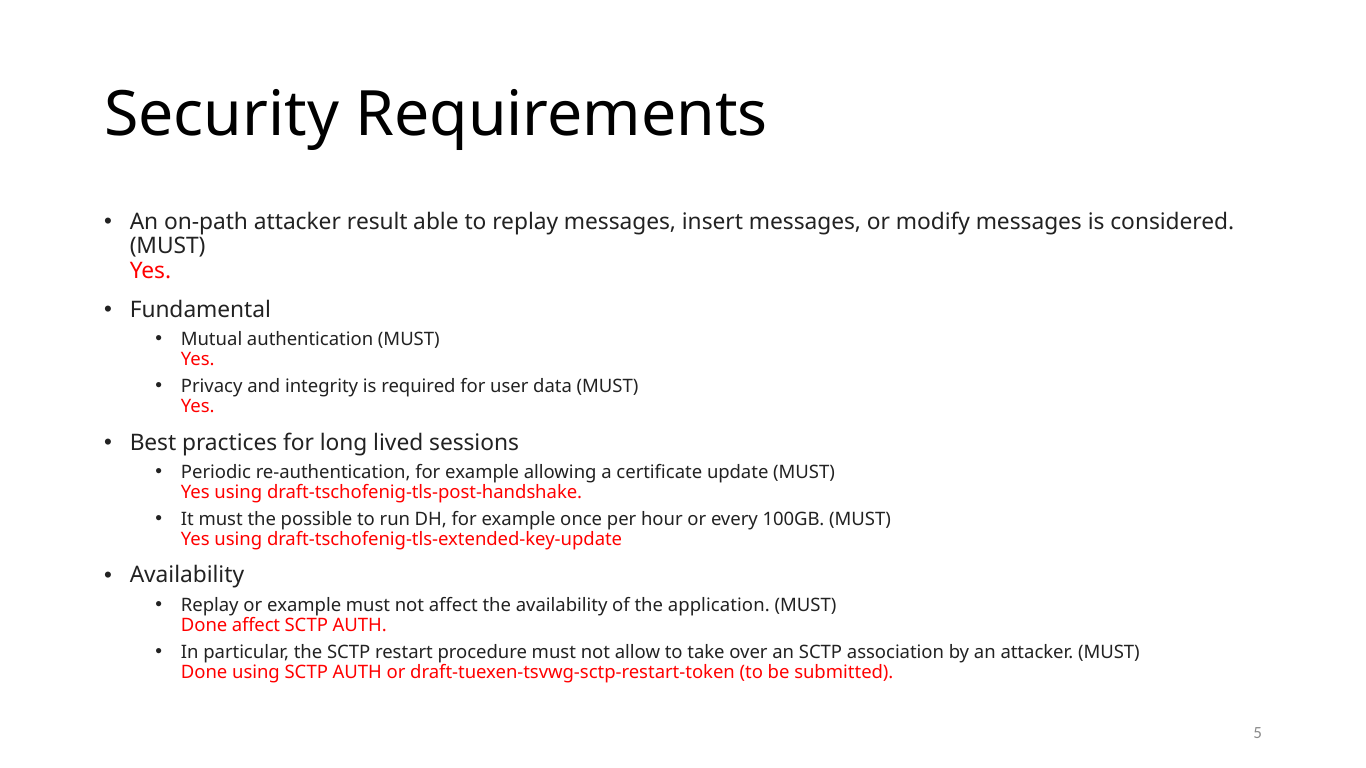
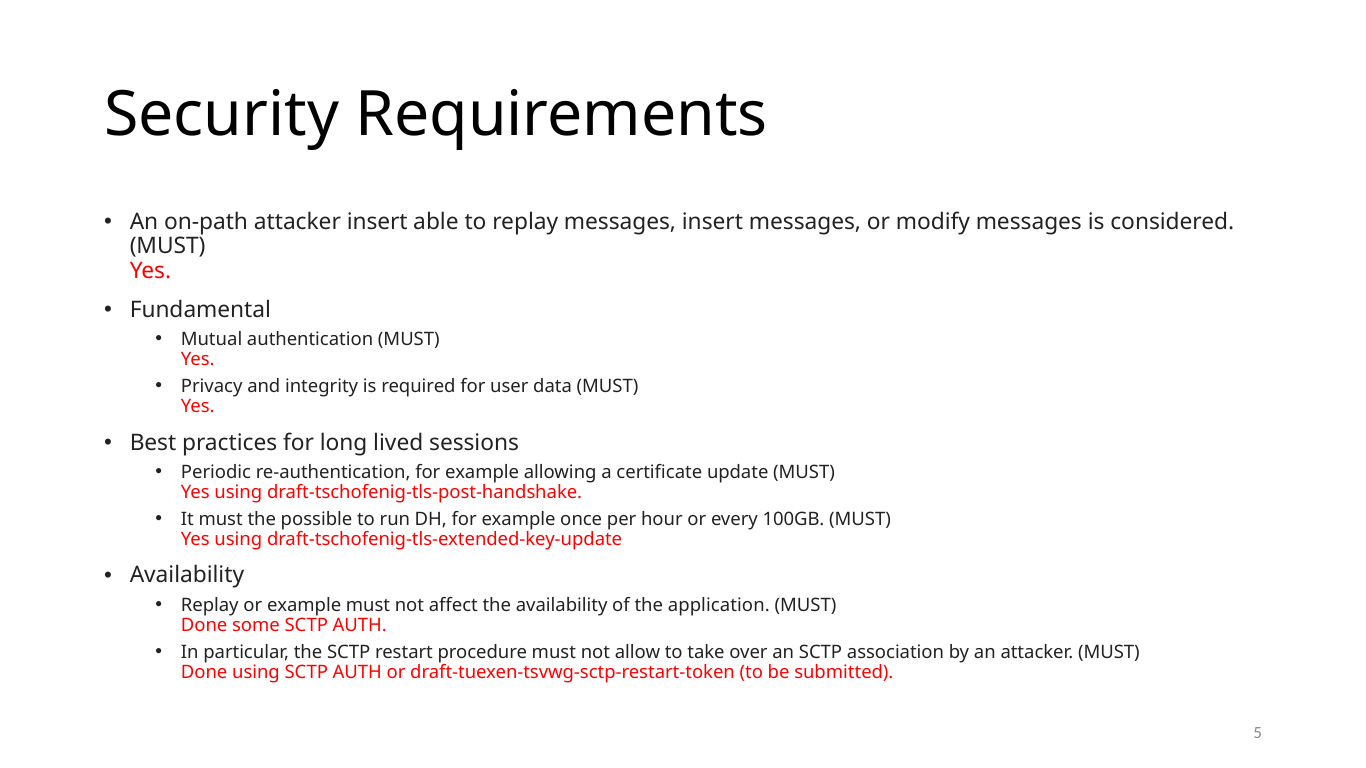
attacker result: result -> insert (377, 222)
Done affect: affect -> some (256, 625)
